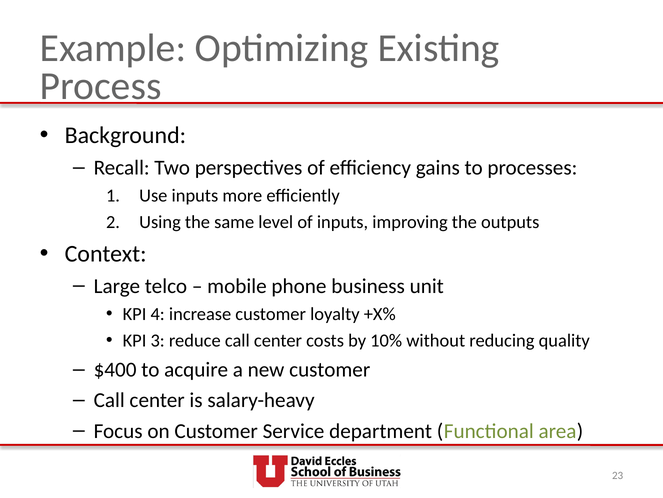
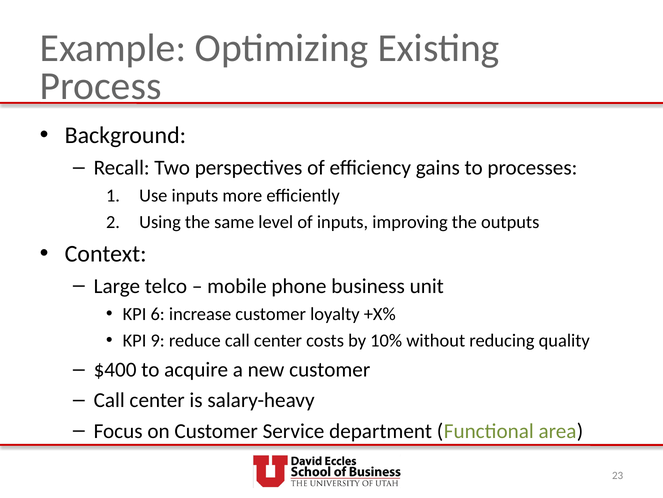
4: 4 -> 6 (158, 314)
3: 3 -> 9 (158, 340)
